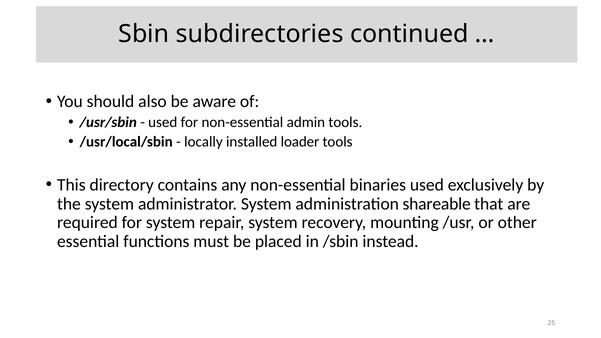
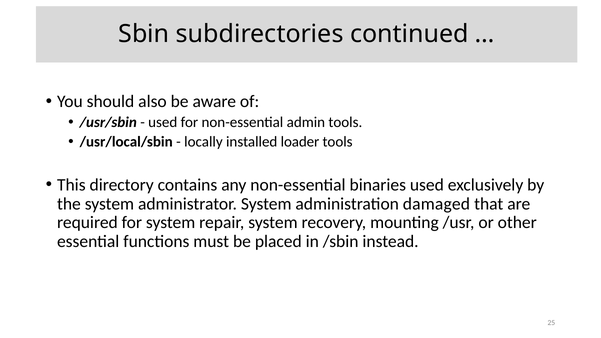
shareable: shareable -> damaged (436, 204)
